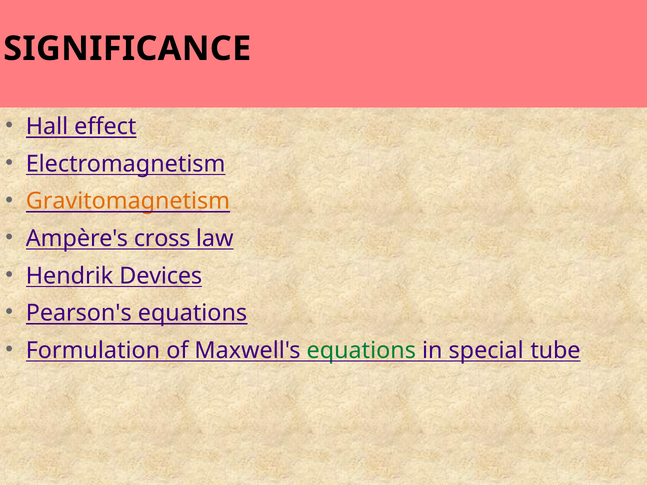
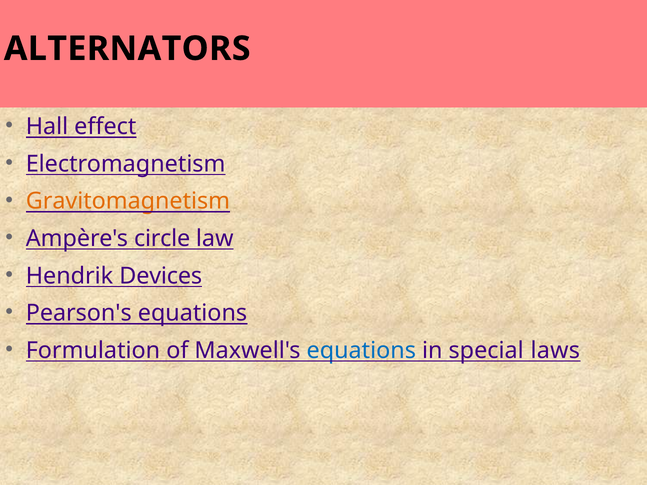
SIGNIFICANCE: SIGNIFICANCE -> ALTERNATORS (127, 49)
cross: cross -> circle (162, 239)
equations colour: green -> blue (361, 351)
tube: tube -> laws (555, 351)
